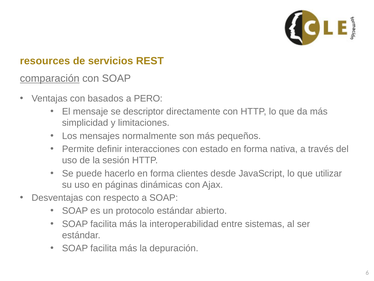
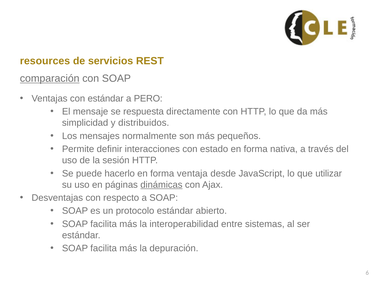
con basados: basados -> estándar (106, 98)
descriptor: descriptor -> respuesta (144, 111)
limitaciones: limitaciones -> distribuidos (144, 123)
clientes: clientes -> ventaja (192, 173)
dinámicas underline: none -> present (161, 184)
